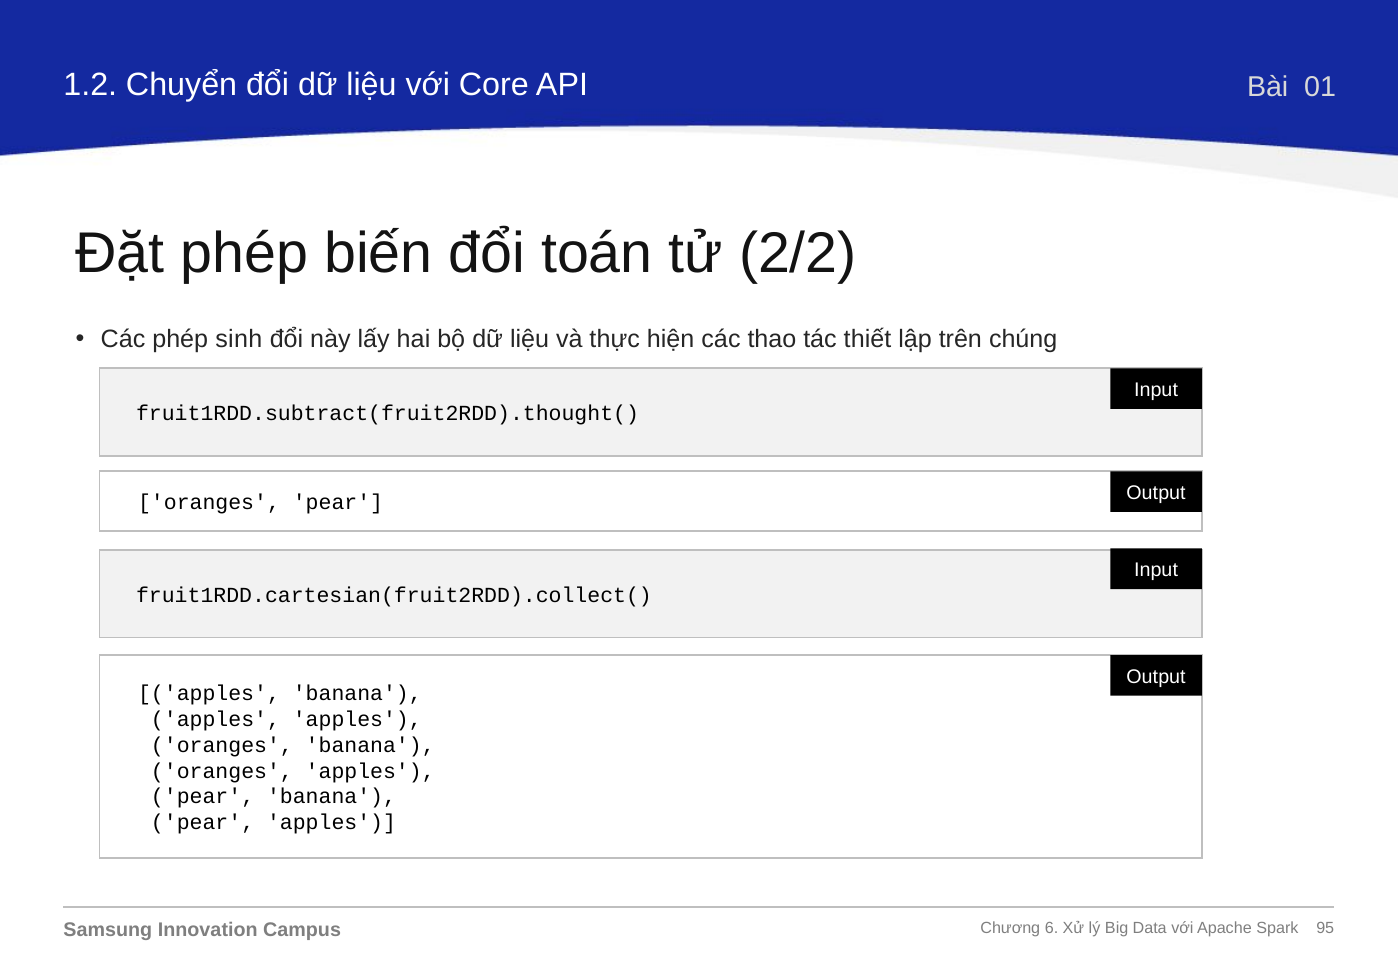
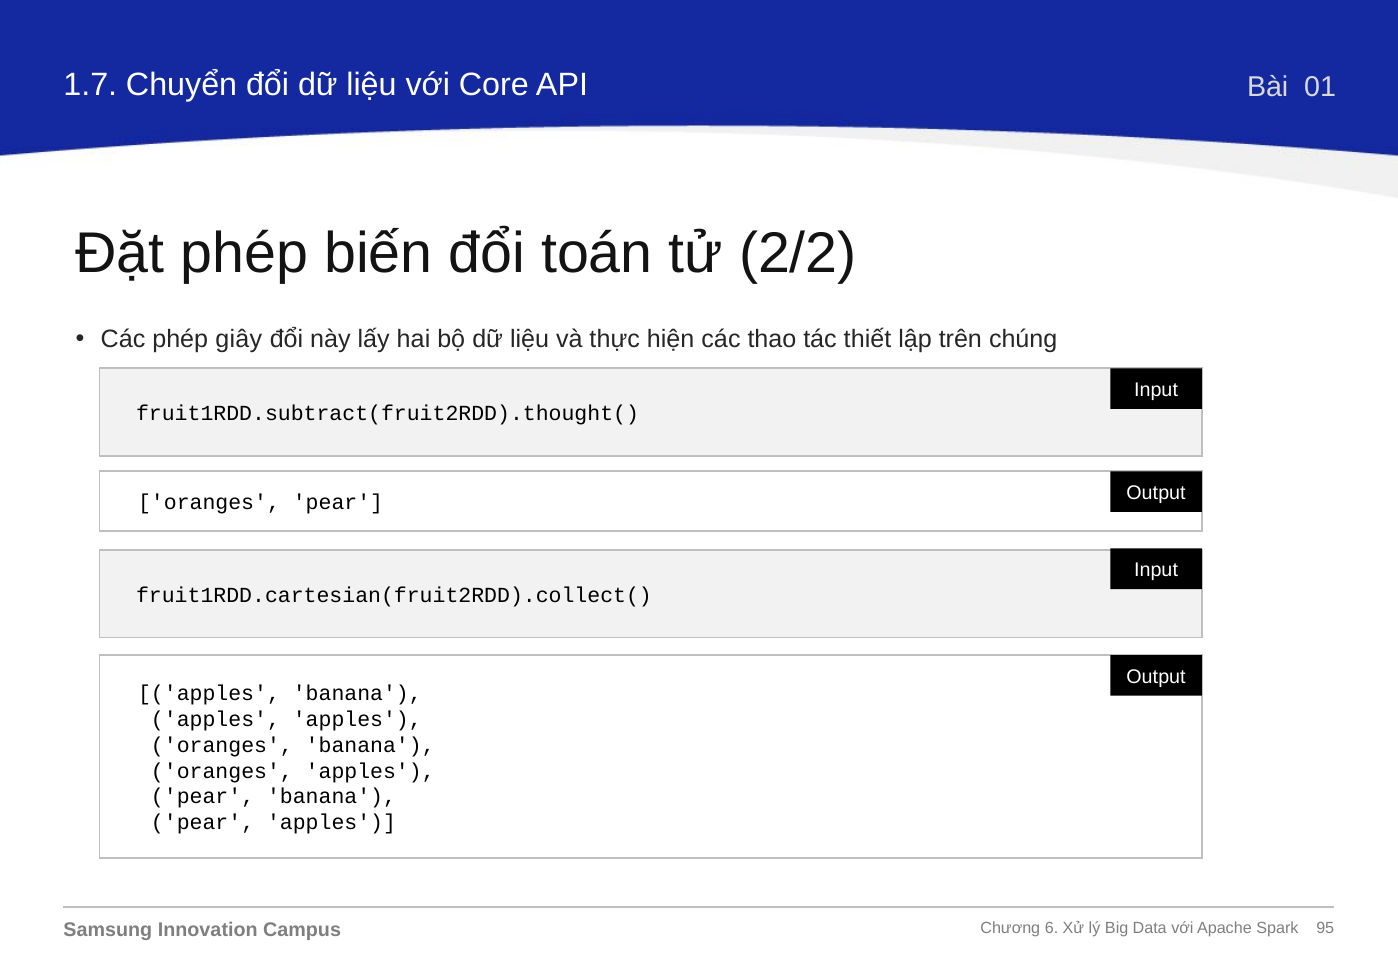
1.2: 1.2 -> 1.7 (90, 85)
sinh: sinh -> giây (239, 339)
